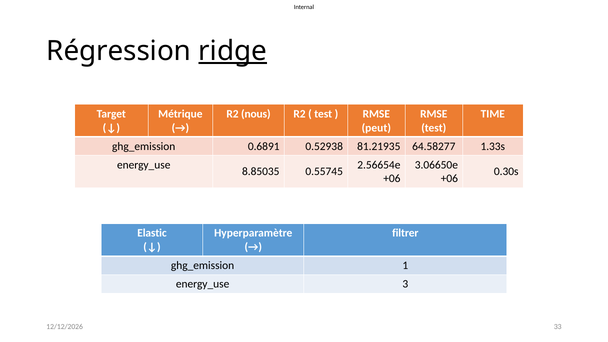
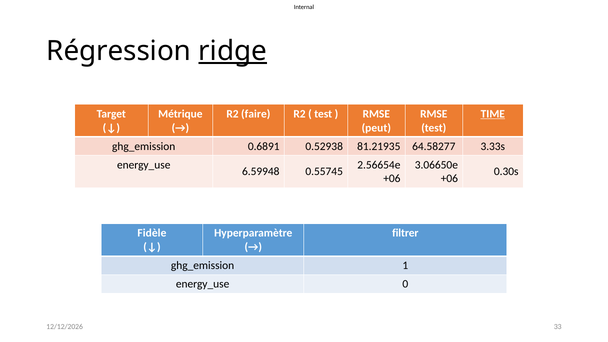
nous: nous -> faire (256, 114)
TIME underline: none -> present (493, 114)
1.33s: 1.33s -> 3.33s (493, 146)
8.85035: 8.85035 -> 6.59948 (261, 172)
Elastic: Elastic -> Fidèle (152, 233)
3: 3 -> 0 (405, 284)
